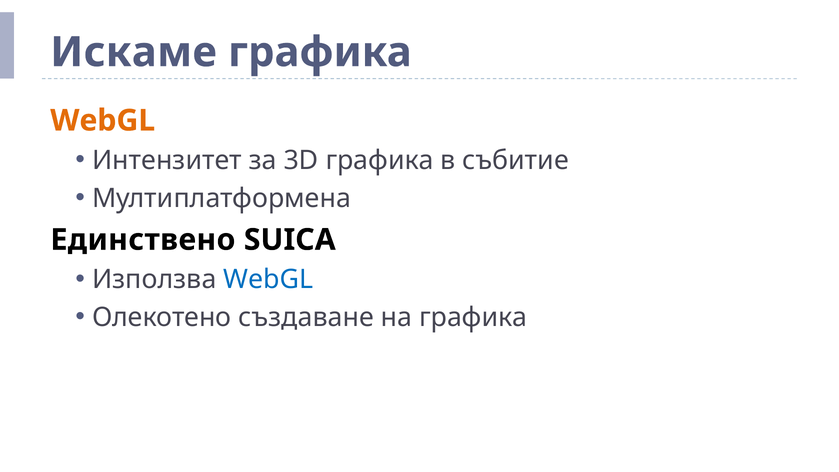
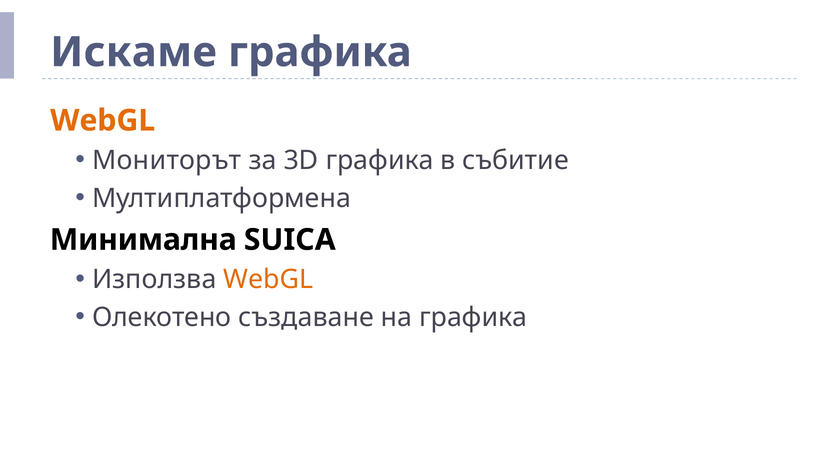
Интензитет: Интензитет -> Мониторът (167, 160)
Единствено: Единствено -> Минимална (143, 240)
WebGL colour: blue -> orange (268, 280)
